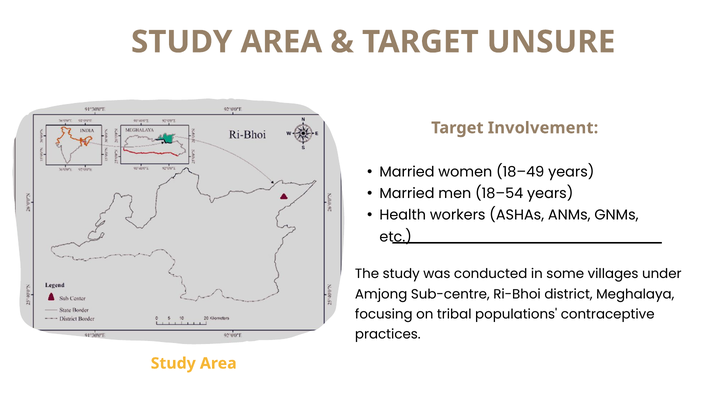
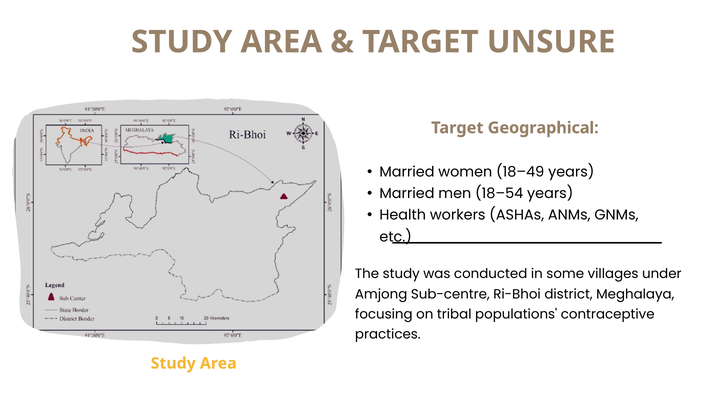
Involvement: Involvement -> Geographical (543, 128)
